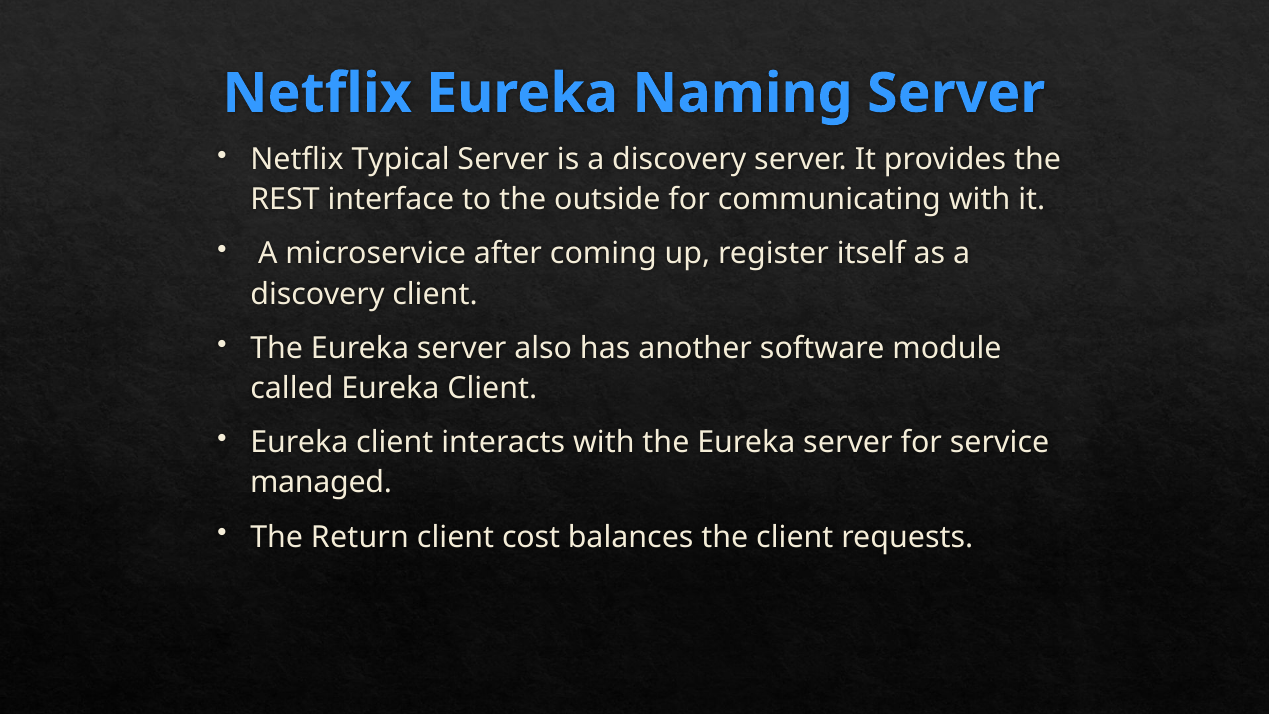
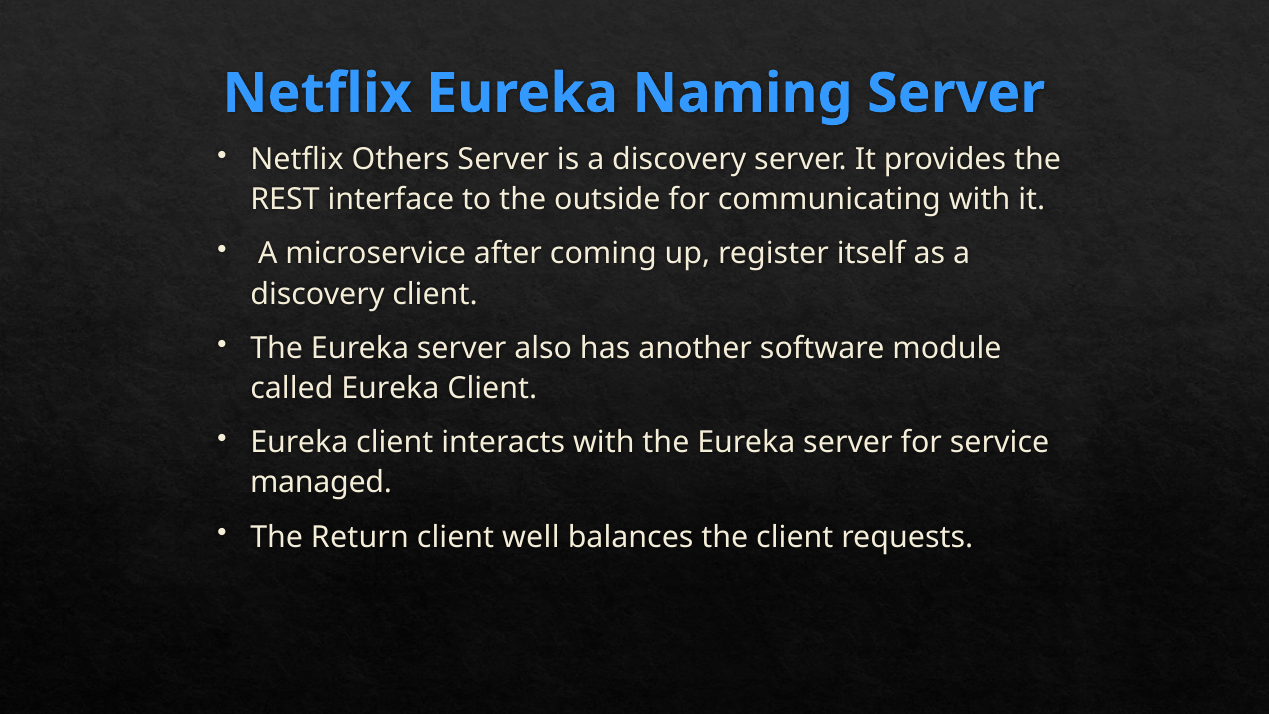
Typical: Typical -> Others (401, 159)
cost: cost -> well (531, 537)
